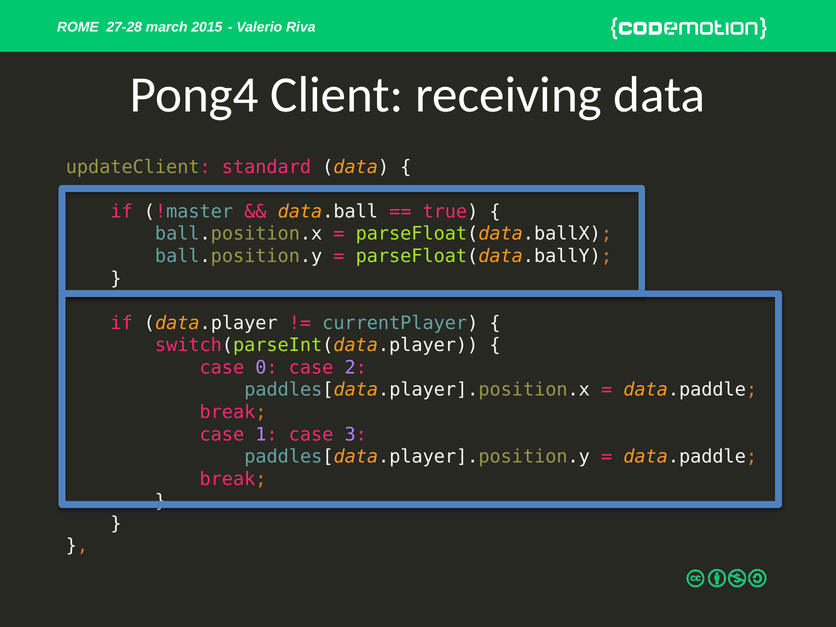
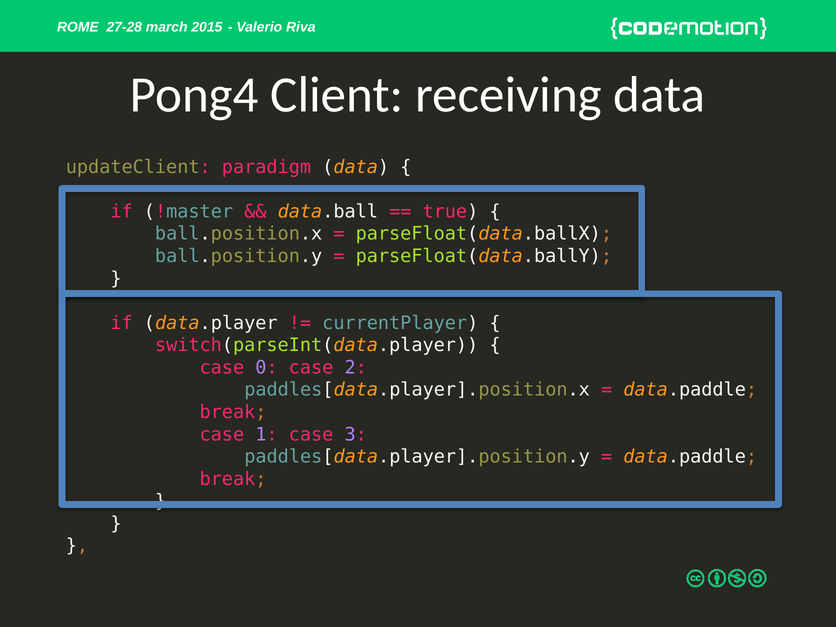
standard: standard -> paradigm (266, 167)
